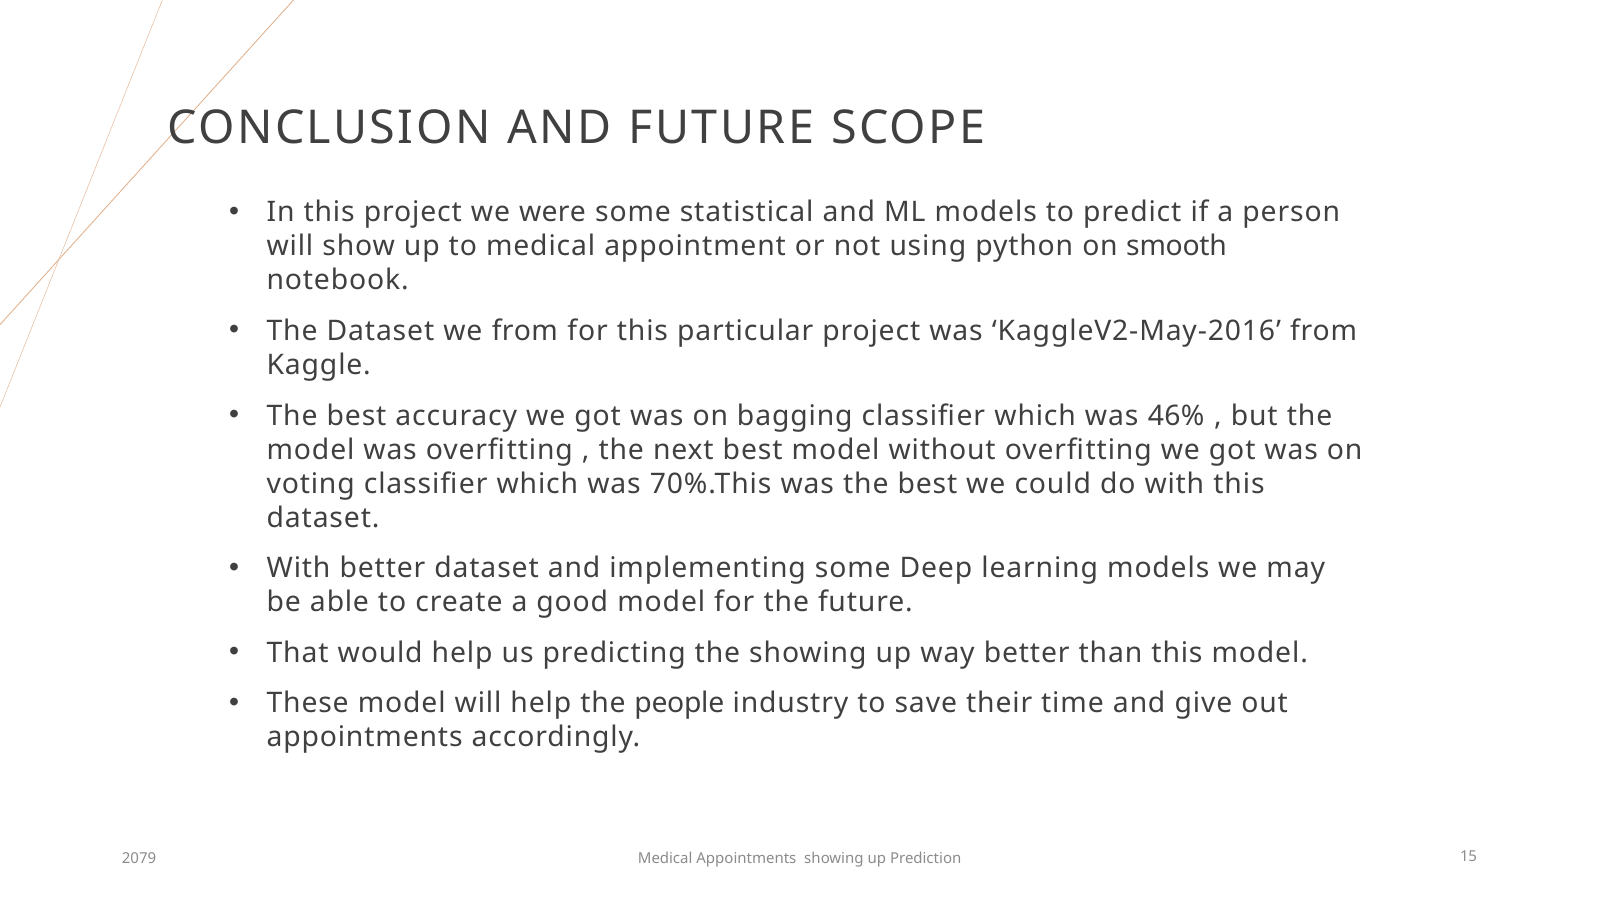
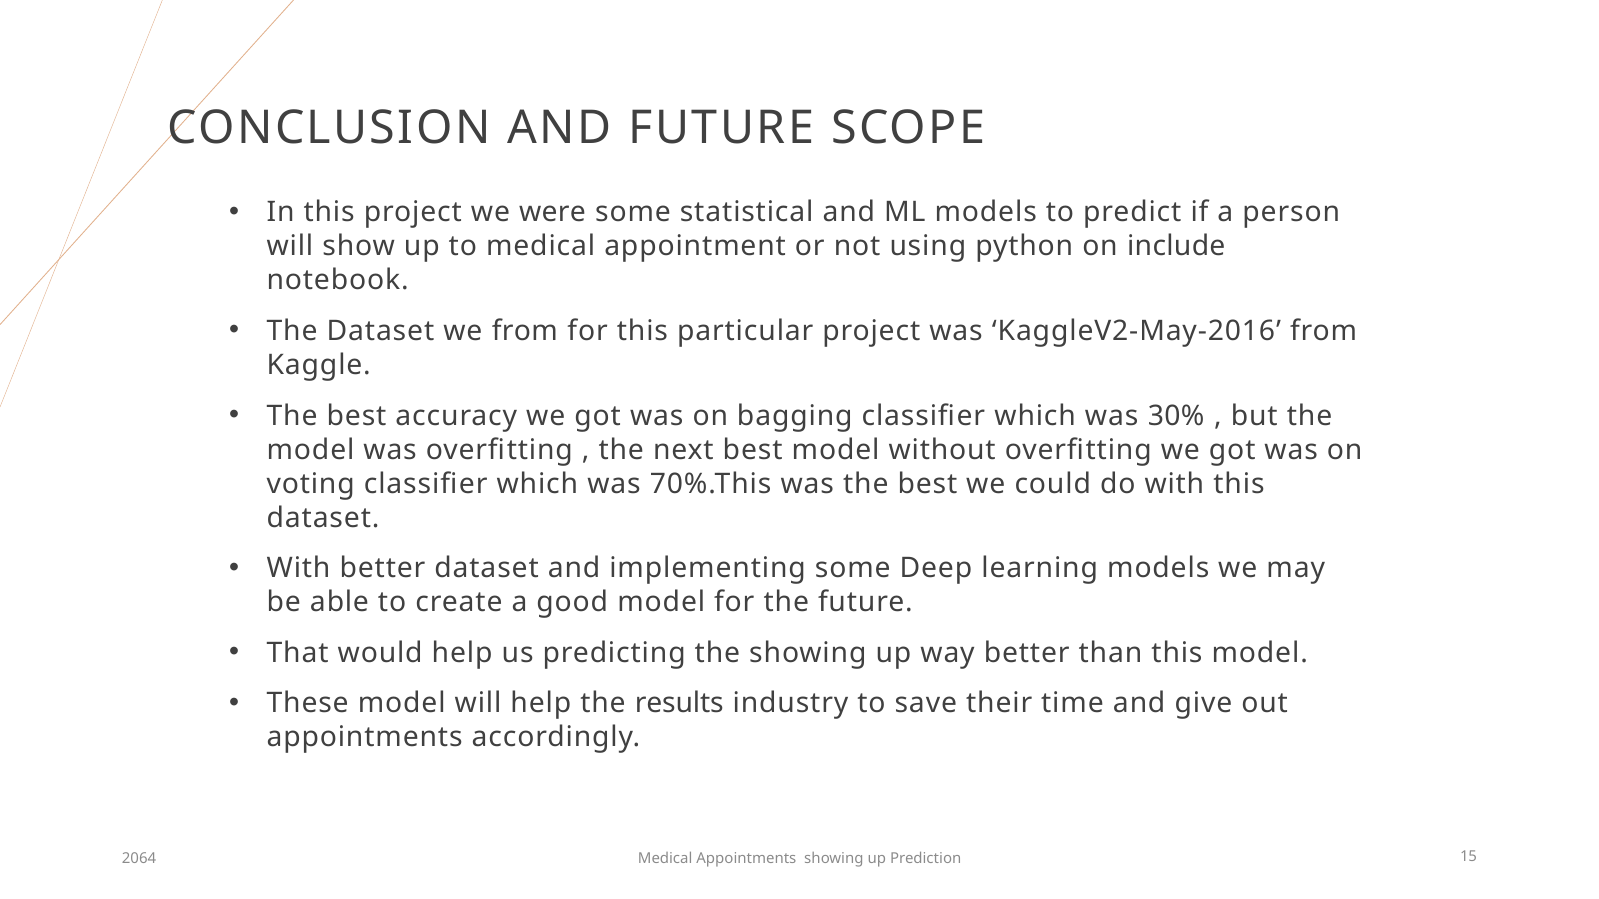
smooth: smooth -> include (1176, 247)
46%: 46% -> 30% (1176, 416)
people: people -> results (679, 704)
2079: 2079 -> 2064 (139, 859)
